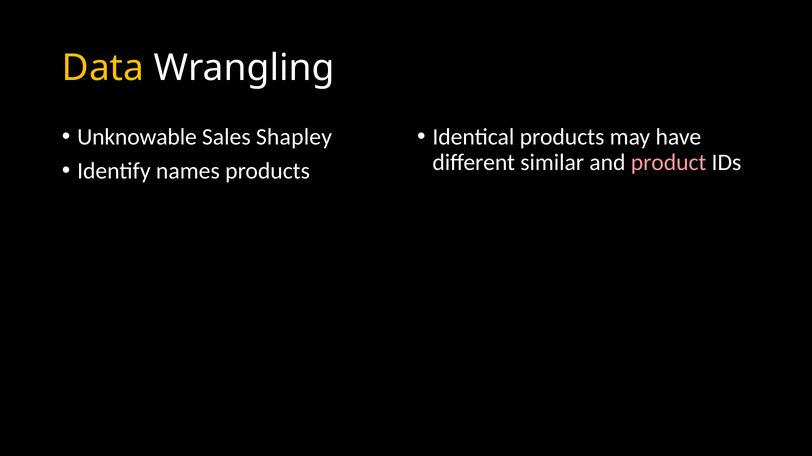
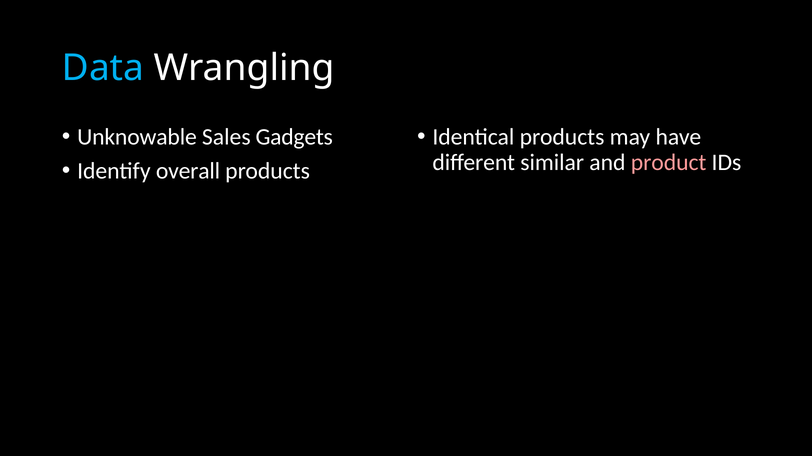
Data colour: yellow -> light blue (103, 68)
Shapley: Shapley -> Gadgets (294, 137)
names: names -> overall (188, 171)
